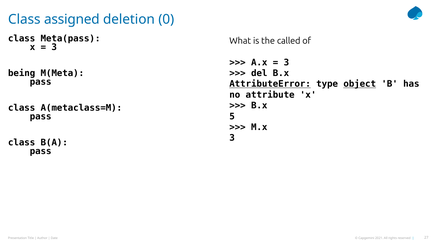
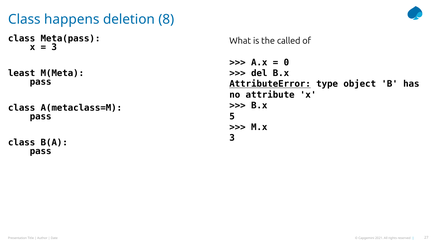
assigned: assigned -> happens (72, 19)
0: 0 -> 8 (166, 19)
3: 3 -> 0 (286, 62)
being: being -> least (22, 73)
object underline: present -> none (360, 84)
